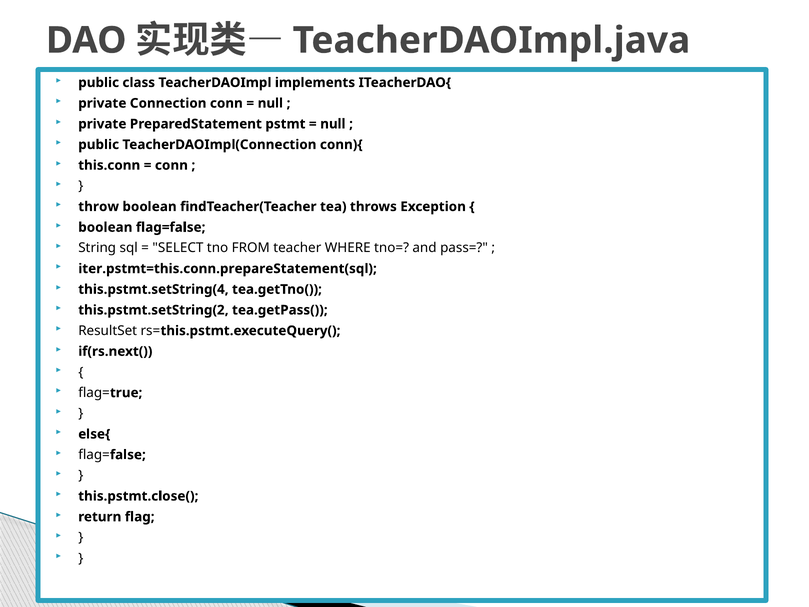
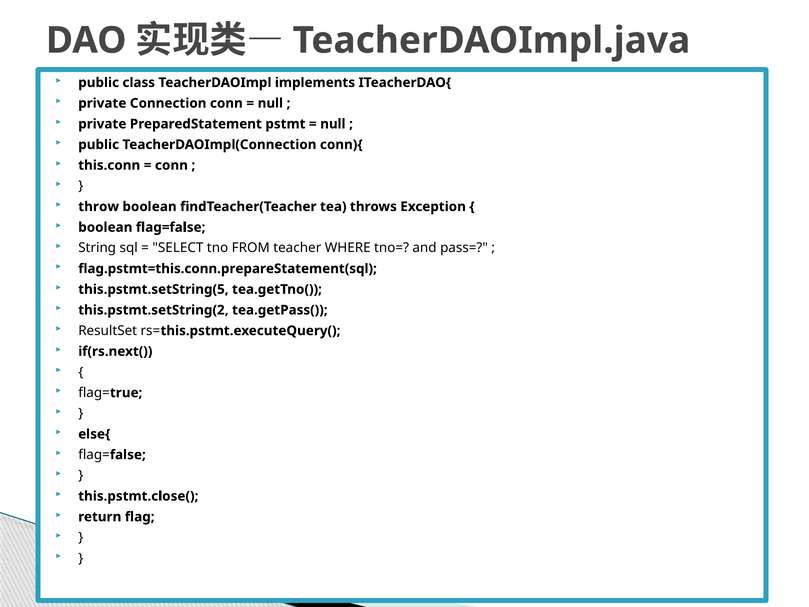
iter.pstmt=this.conn.prepareStatement(sql: iter.pstmt=this.conn.prepareStatement(sql -> flag.pstmt=this.conn.prepareStatement(sql (228, 269)
this.pstmt.setString(4: this.pstmt.setString(4 -> this.pstmt.setString(5 (153, 289)
